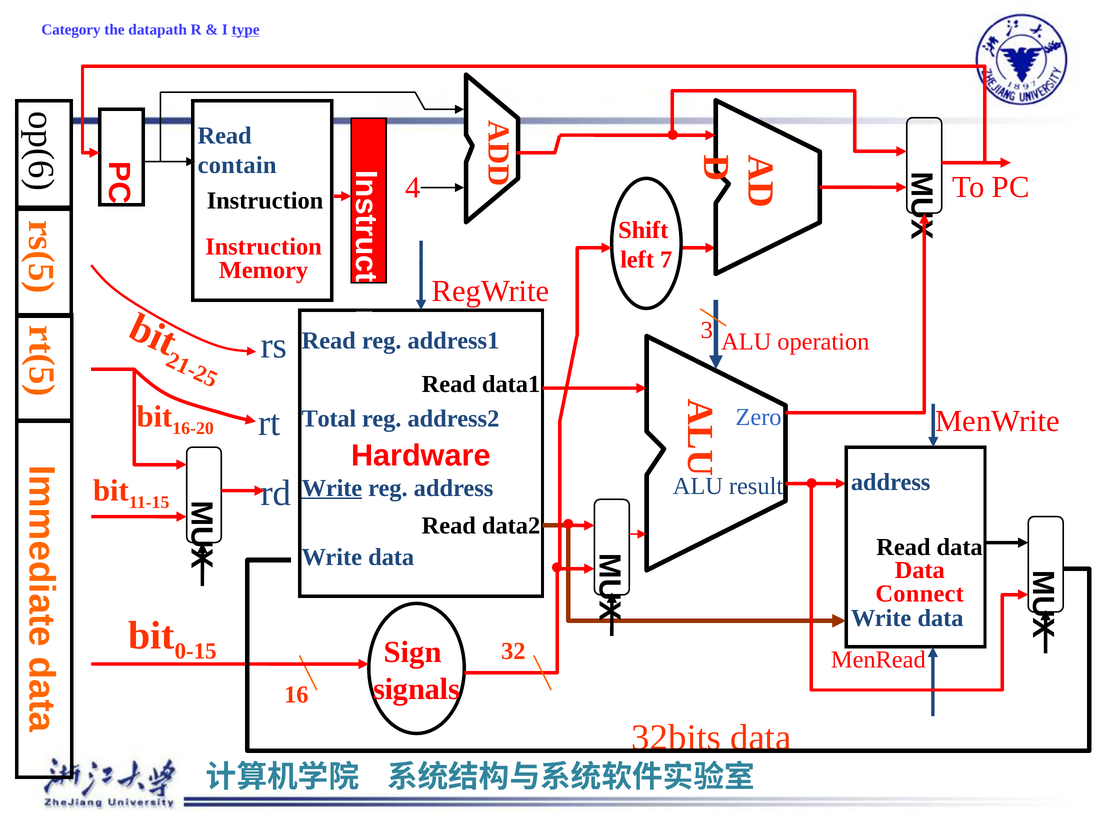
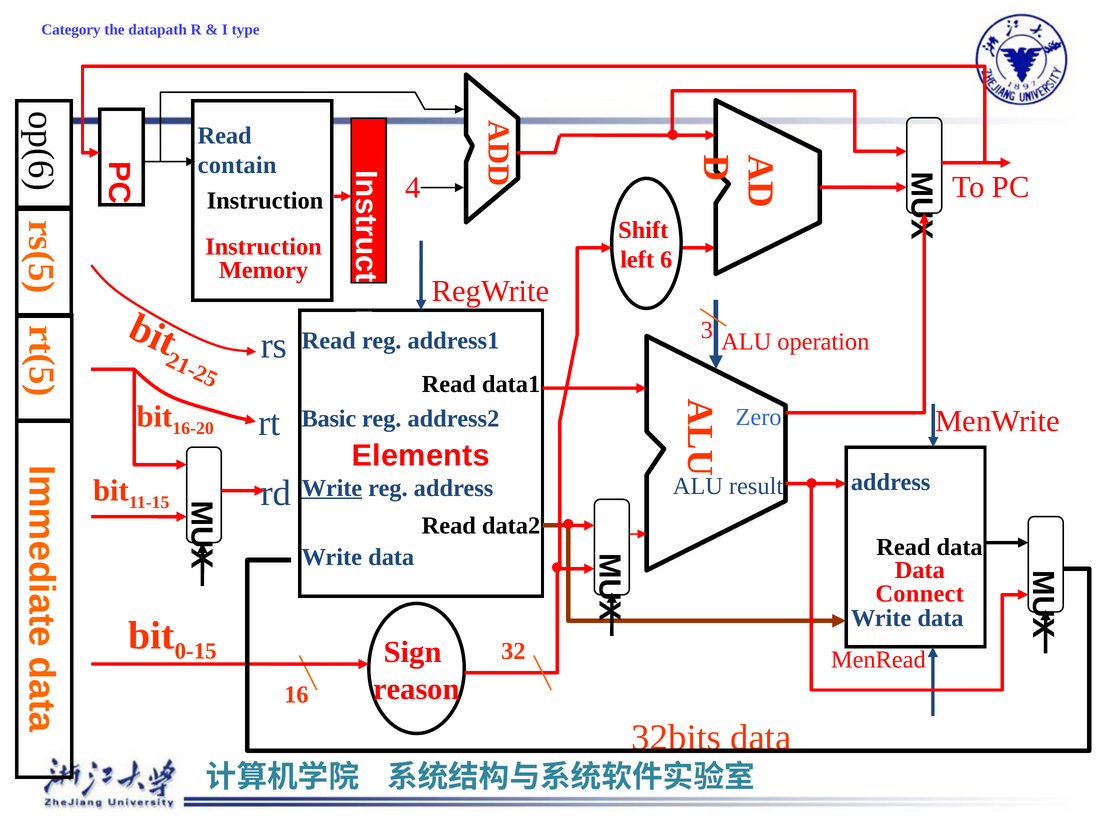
type underline: present -> none (246, 30)
left 7: 7 -> 6 (666, 260)
Total: Total -> Basic (329, 419)
Hardware: Hardware -> Elements (421, 456)
signals: signals -> reason (416, 689)
